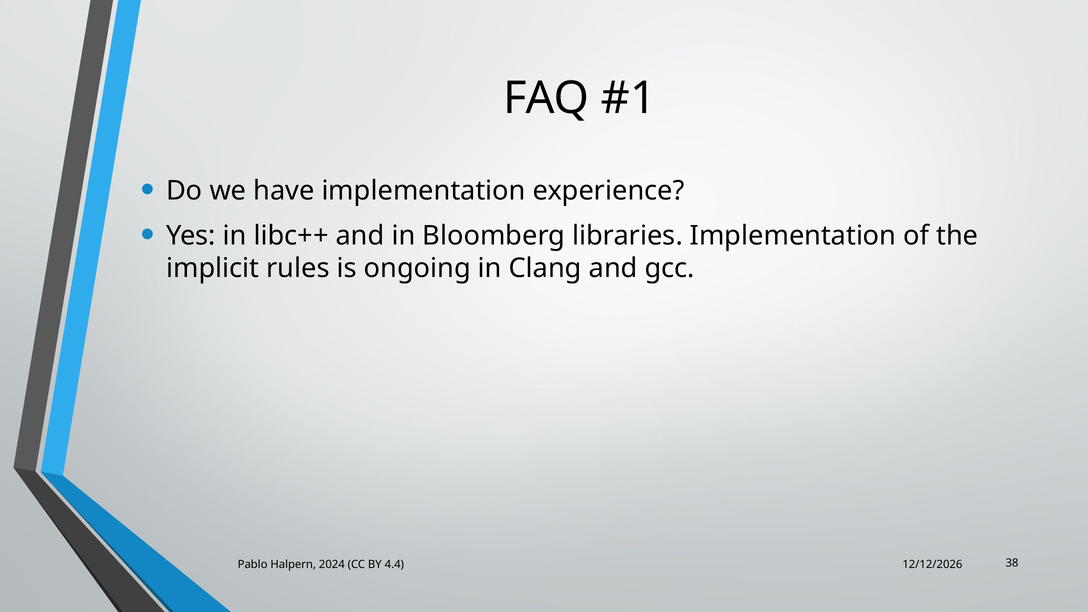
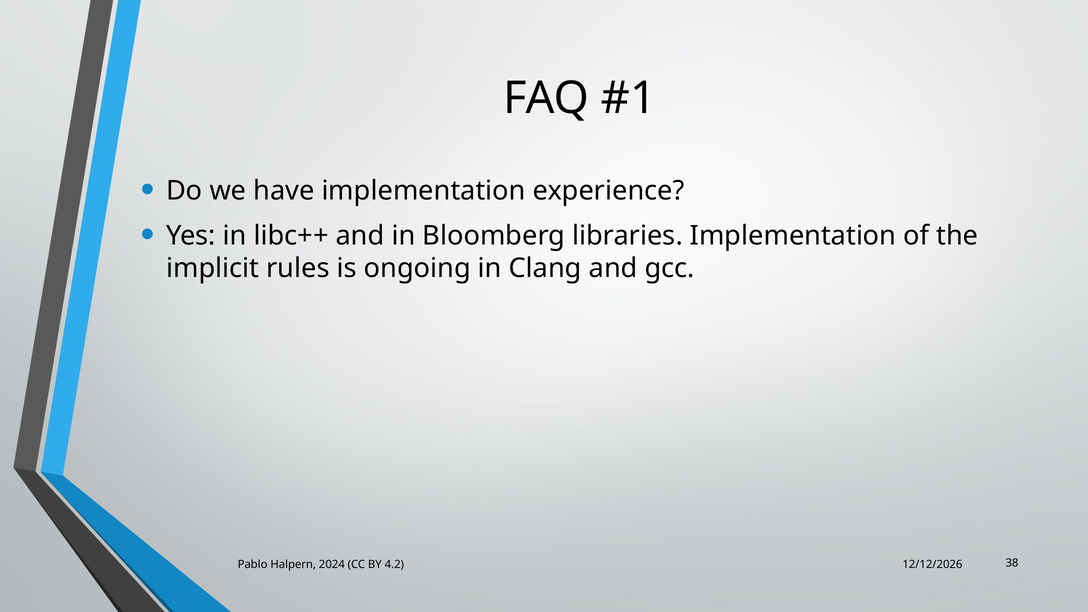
4.4: 4.4 -> 4.2 (394, 564)
